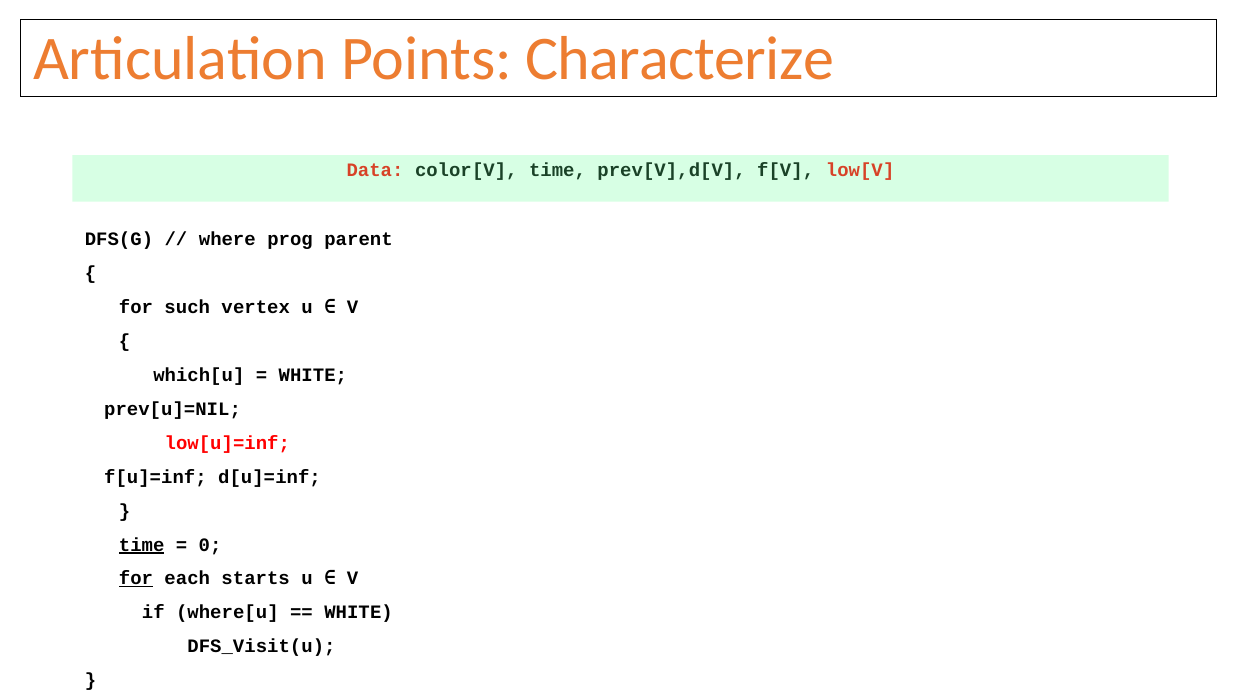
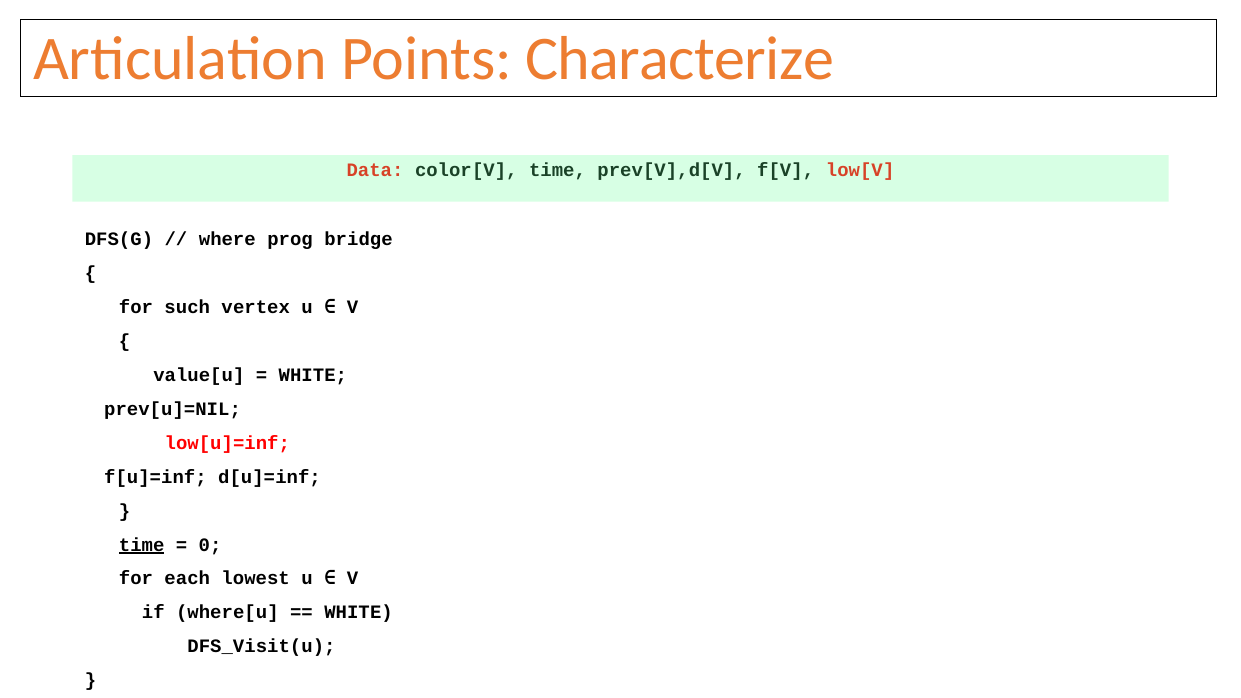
parent: parent -> bridge (359, 240)
which[u: which[u -> value[u (199, 375)
for underline: present -> none (136, 579)
starts: starts -> lowest (256, 579)
